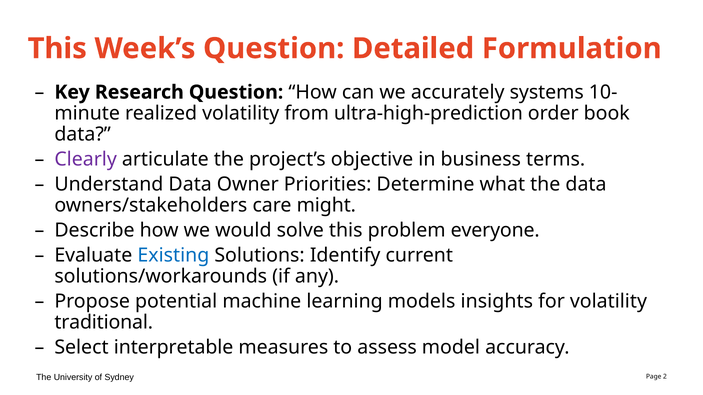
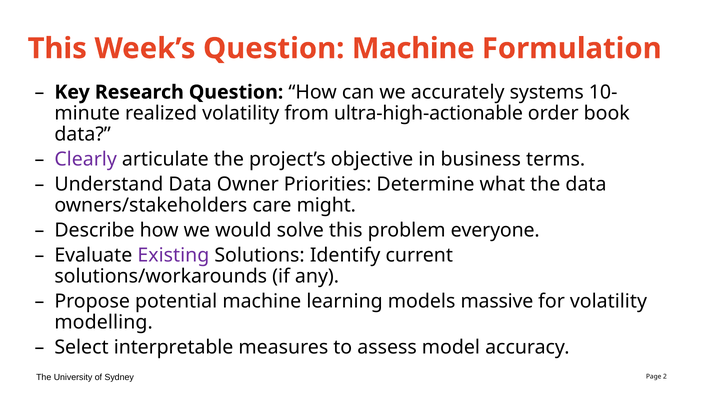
Question Detailed: Detailed -> Machine (413, 49)
ultra‐high-prediction: ultra‐high-prediction -> ultra‐high-actionable (428, 113)
Existing colour: blue -> purple (173, 256)
insights: insights -> massive (497, 302)
traditional: traditional -> modelling (104, 323)
